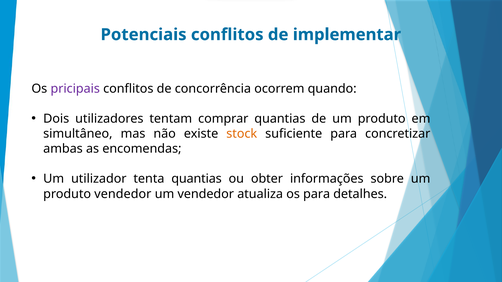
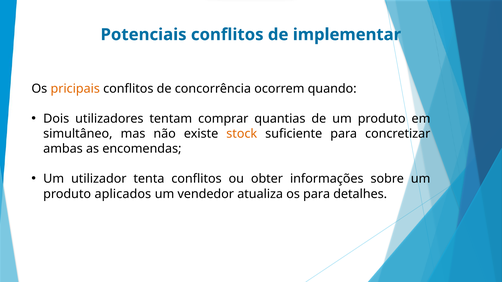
pricipais colour: purple -> orange (75, 89)
tenta quantias: quantias -> conflitos (197, 179)
produto vendedor: vendedor -> aplicados (123, 194)
